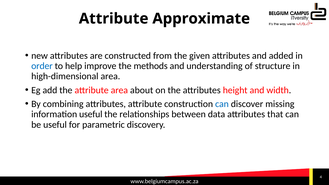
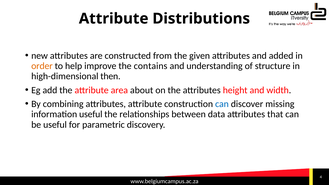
Approximate: Approximate -> Distributions (201, 19)
order colour: blue -> orange (42, 66)
methods: methods -> contains (151, 66)
high-dimensional area: area -> then (110, 76)
